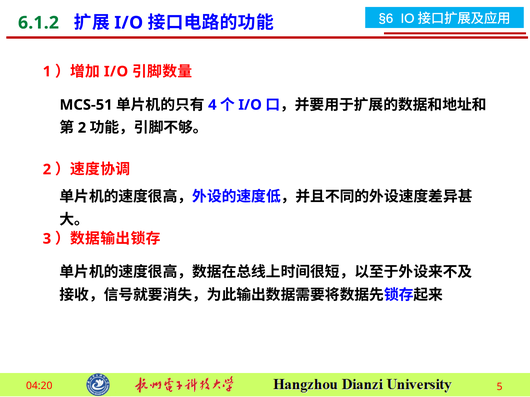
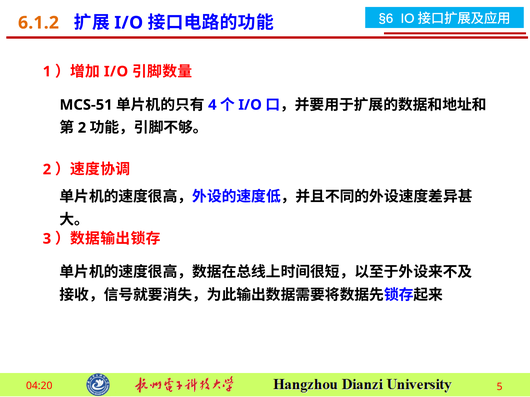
6.1.2 colour: green -> orange (38, 23)
